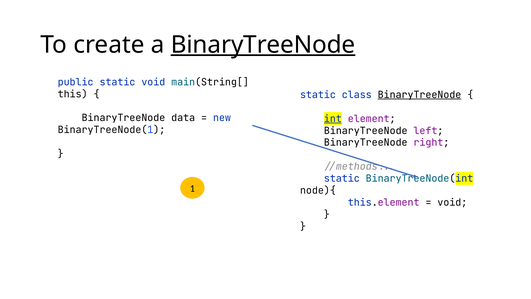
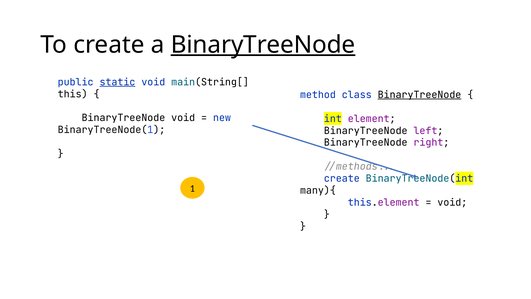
static underline: none -> present (117, 82)
static: static -> method (318, 95)
BinaryTreeNode data: data -> void (183, 118)
int underline: present -> none (333, 119)
static: static -> create (342, 178)
node){: node){ -> many){ (318, 190)
